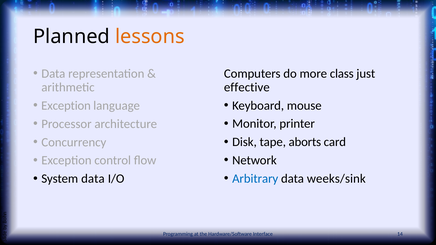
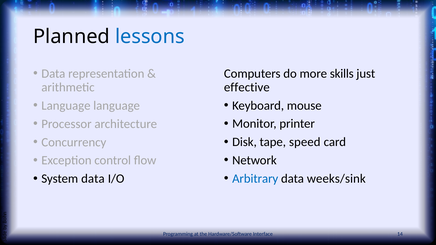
lessons colour: orange -> blue (150, 37)
class: class -> skills (342, 74)
Exception: Exception -> Language (66, 106)
aborts: aborts -> speed (305, 142)
